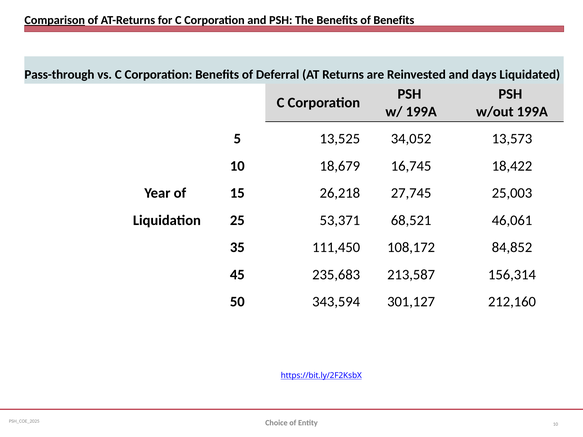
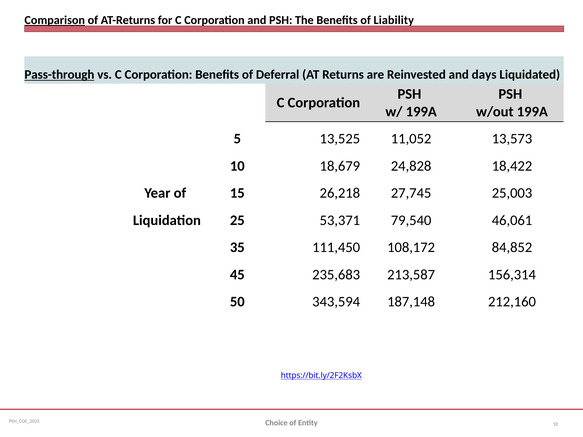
of Benefits: Benefits -> Liability (394, 20)
Pass-through underline: none -> present (59, 75)
34,052: 34,052 -> 11,052 (411, 139)
16,745: 16,745 -> 24,828 (411, 166)
68,521: 68,521 -> 79,540 (411, 220)
301,127: 301,127 -> 187,148 (411, 302)
